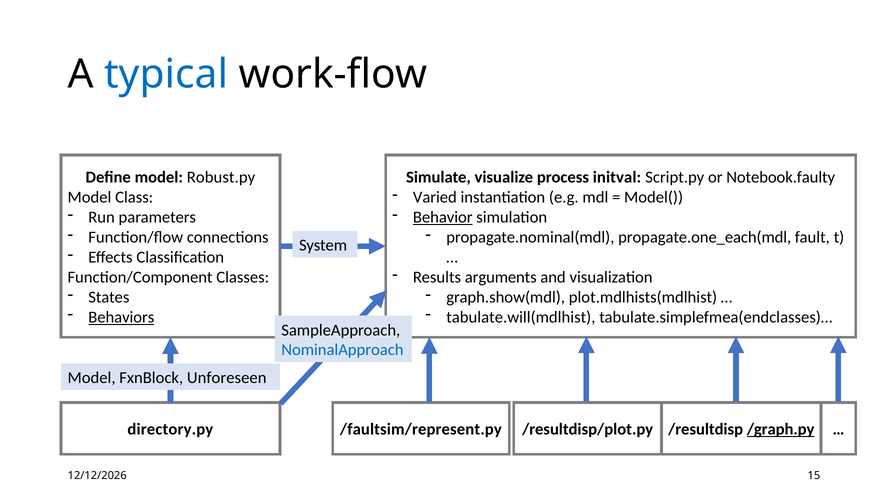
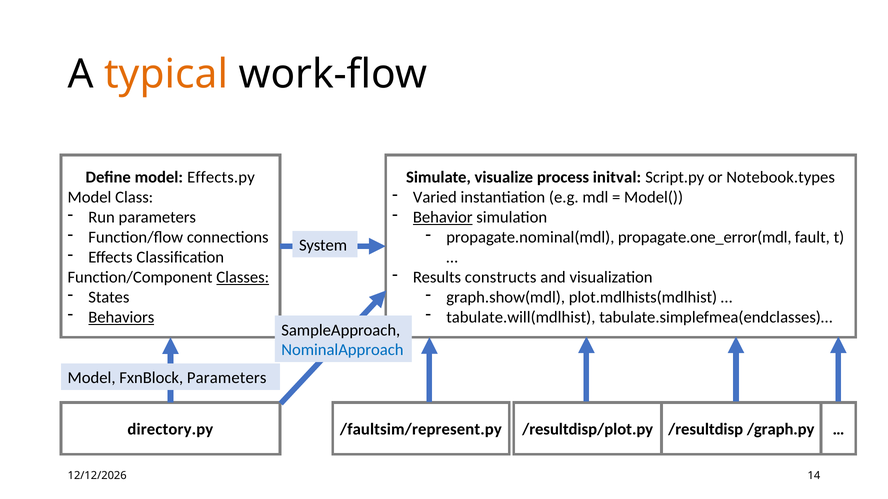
typical colour: blue -> orange (166, 75)
Robust.py: Robust.py -> Effects.py (221, 178)
Notebook.faulty: Notebook.faulty -> Notebook.types (781, 178)
propagate.one_each(mdl: propagate.one_each(mdl -> propagate.one_error(mdl (705, 238)
arguments: arguments -> constructs (501, 278)
Classes underline: none -> present (243, 278)
FxnBlock Unforeseen: Unforeseen -> Parameters (227, 378)
/graph.py underline: present -> none (781, 430)
15: 15 -> 14 (814, 476)
